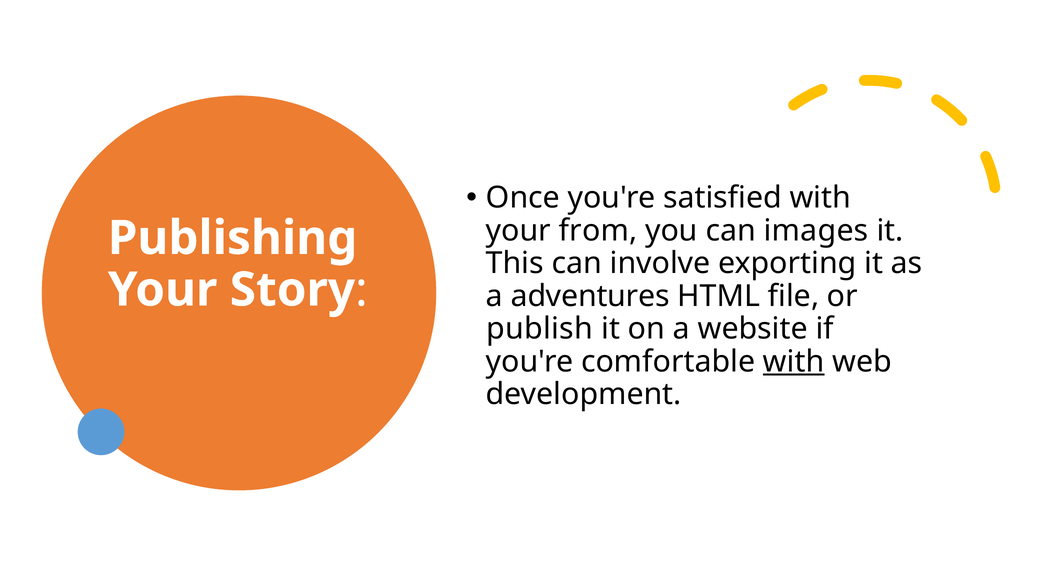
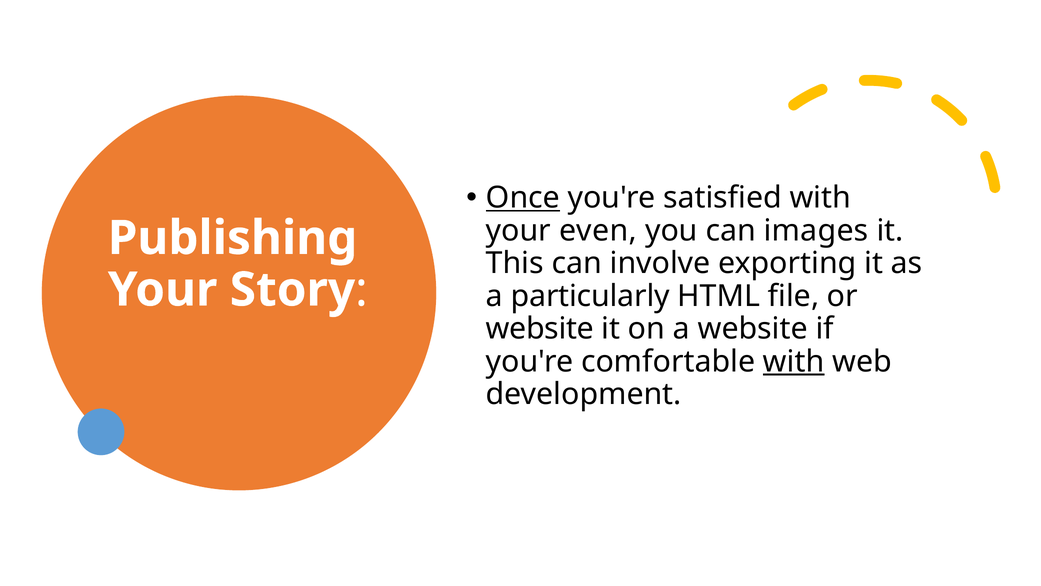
Once underline: none -> present (523, 198)
from: from -> even (598, 230)
adventures: adventures -> particularly (590, 296)
publish: publish -> website (540, 329)
